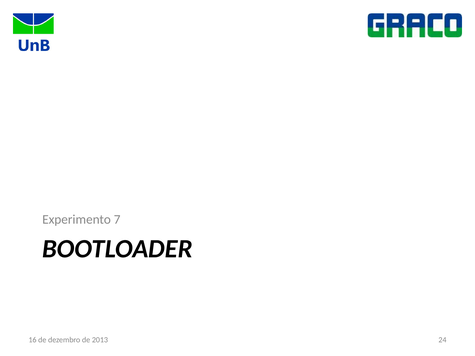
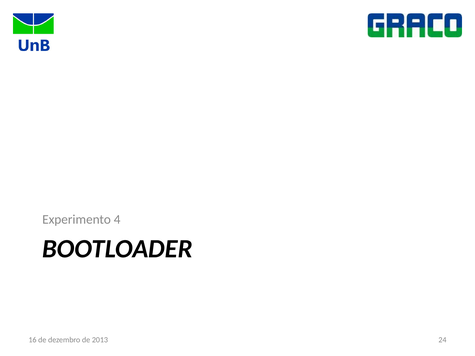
7: 7 -> 4 (117, 220)
